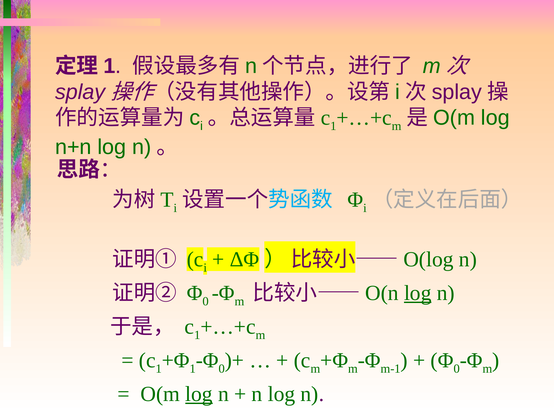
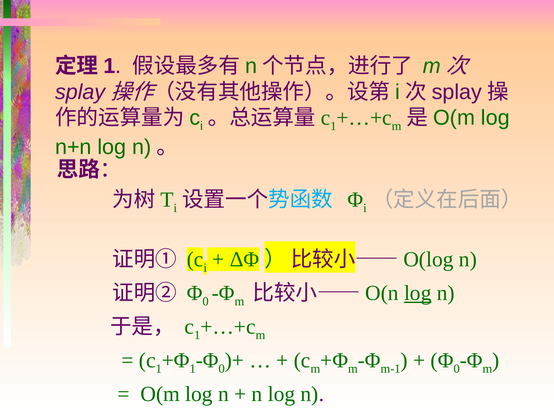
log underline: present -> none (199, 395)
